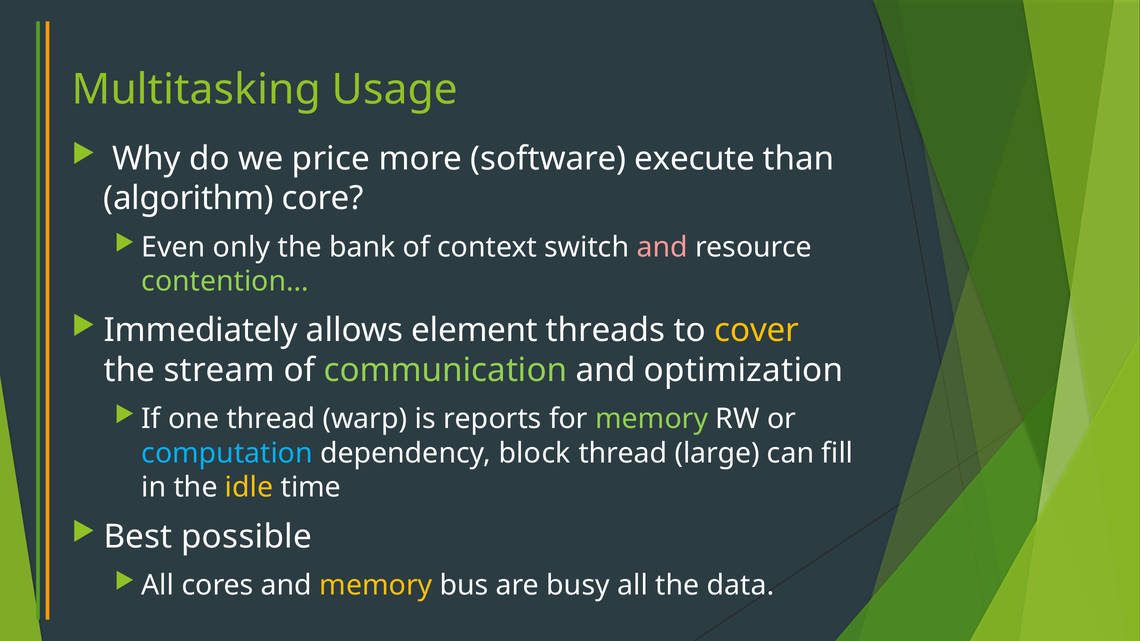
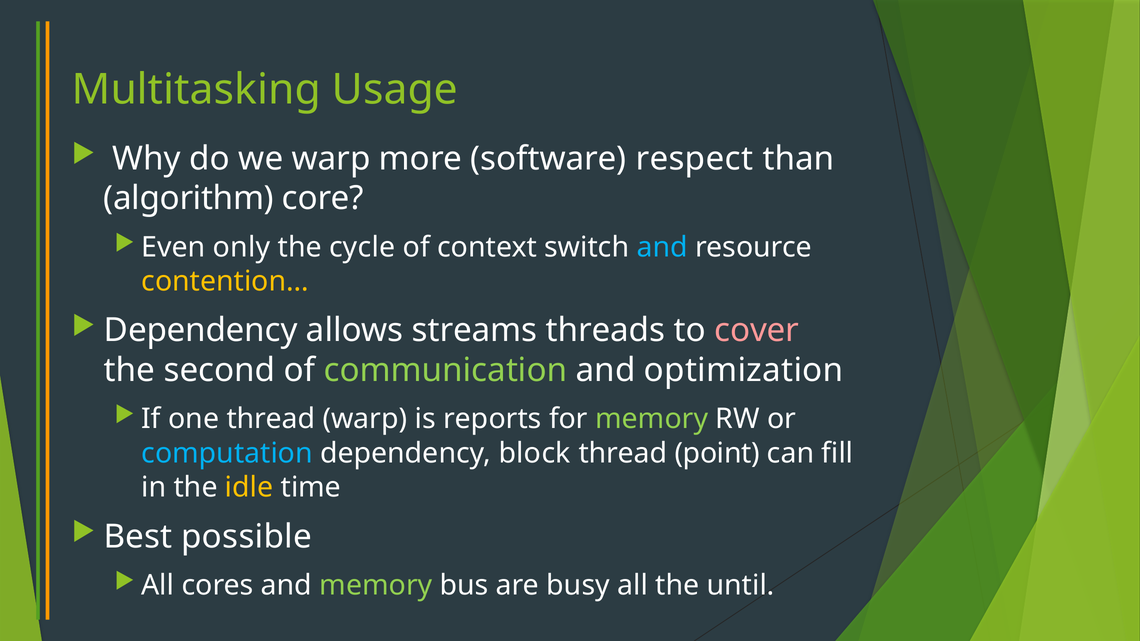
we price: price -> warp (331, 159)
execute: execute -> respect (694, 159)
bank: bank -> cycle (362, 247)
and colour: pink -> light blue (662, 247)
contention… colour: light green -> yellow (225, 281)
Immediately: Immediately -> Dependency (201, 331)
element: element -> streams (475, 331)
cover colour: yellow -> pink (757, 331)
stream: stream -> second (219, 371)
large: large -> point (717, 453)
memory colour: yellow -> light green (376, 585)
data: data -> until (741, 585)
